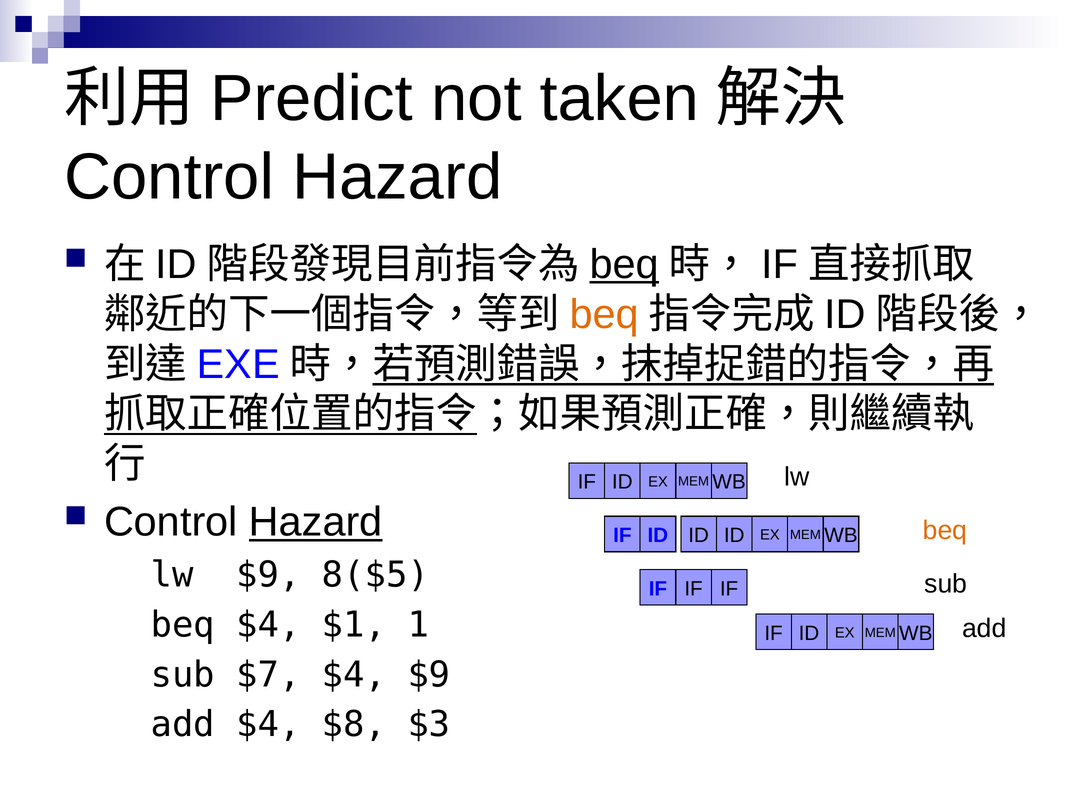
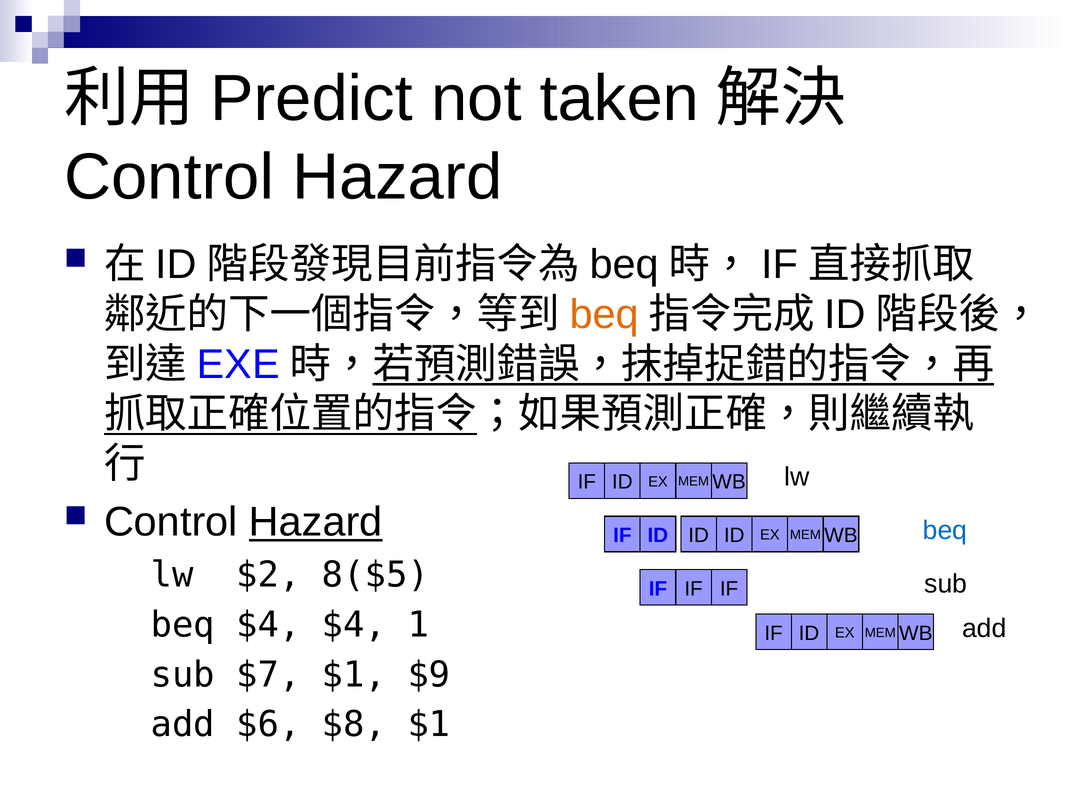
beq underline: present -> none (624, 264)
beq colour: orange -> blue (945, 530)
lw $9: $9 -> $2 (268, 575)
$4 $1: $1 -> $4 (354, 624)
$7 $4: $4 -> $1 (354, 674)
add $4: $4 -> $6 (268, 724)
$8 $3: $3 -> $1 (429, 724)
